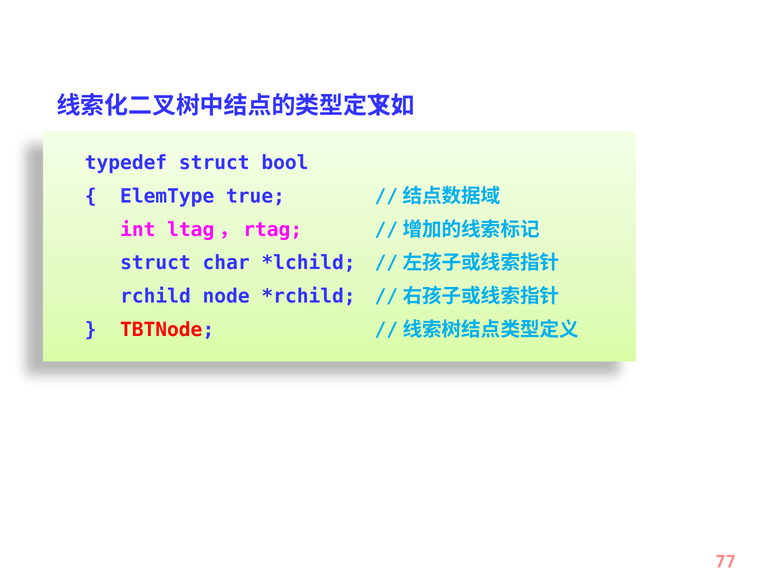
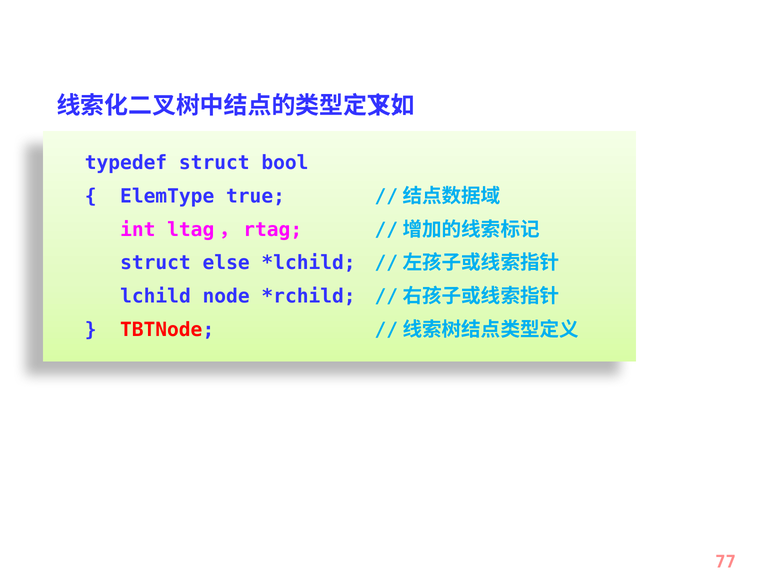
char: char -> else (226, 263)
rchild: rchild -> lchild (155, 296)
